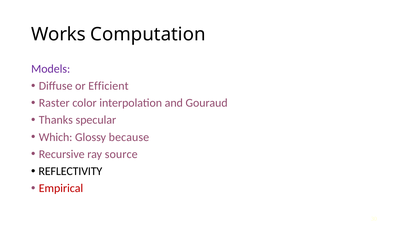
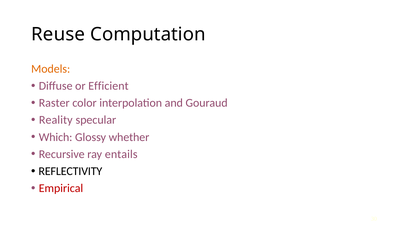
Works: Works -> Reuse (58, 34)
Models colour: purple -> orange (51, 69)
Thanks: Thanks -> Reality (56, 120)
because: because -> whether (129, 137)
source: source -> entails (121, 155)
